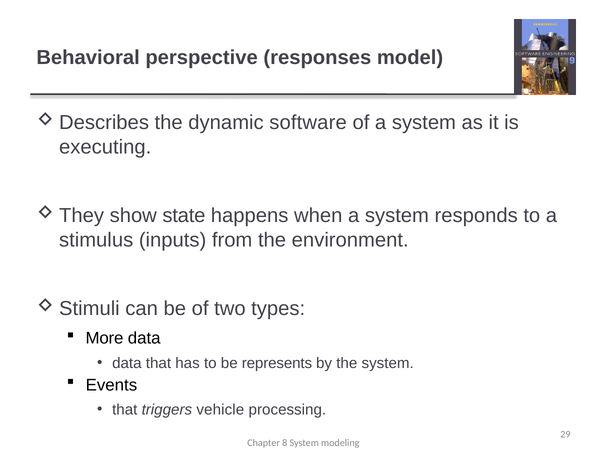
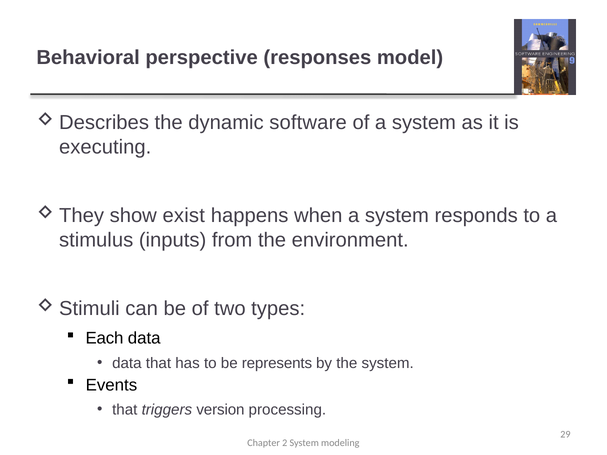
state: state -> exist (184, 216)
More: More -> Each (104, 339)
vehicle: vehicle -> version (220, 410)
8: 8 -> 2 (285, 443)
